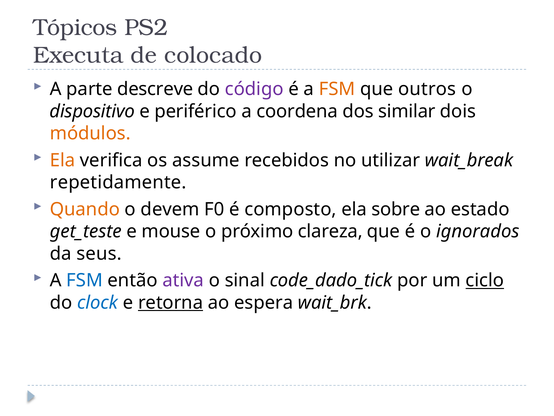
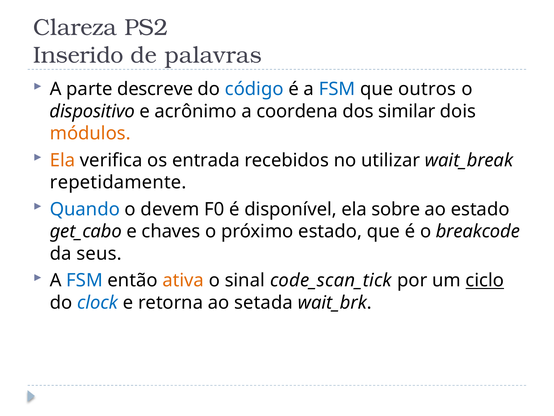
Tópicos: Tópicos -> Clareza (75, 27)
Executa: Executa -> Inserido (78, 55)
colocado: colocado -> palavras (213, 55)
código colour: purple -> blue (254, 89)
FSM colour: orange -> blue (337, 89)
periférico: periférico -> acrônimo (196, 111)
assume: assume -> entrada (206, 160)
Quando colour: orange -> blue (85, 209)
composto: composto -> disponível (291, 209)
get_teste: get_teste -> get_cabo (86, 231)
mouse: mouse -> chaves (171, 231)
próximo clareza: clareza -> estado (330, 231)
ignorados: ignorados -> breakcode (478, 231)
ativa colour: purple -> orange (183, 280)
code_dado_tick: code_dado_tick -> code_scan_tick (331, 280)
retorna underline: present -> none (171, 302)
espera: espera -> setada (264, 302)
